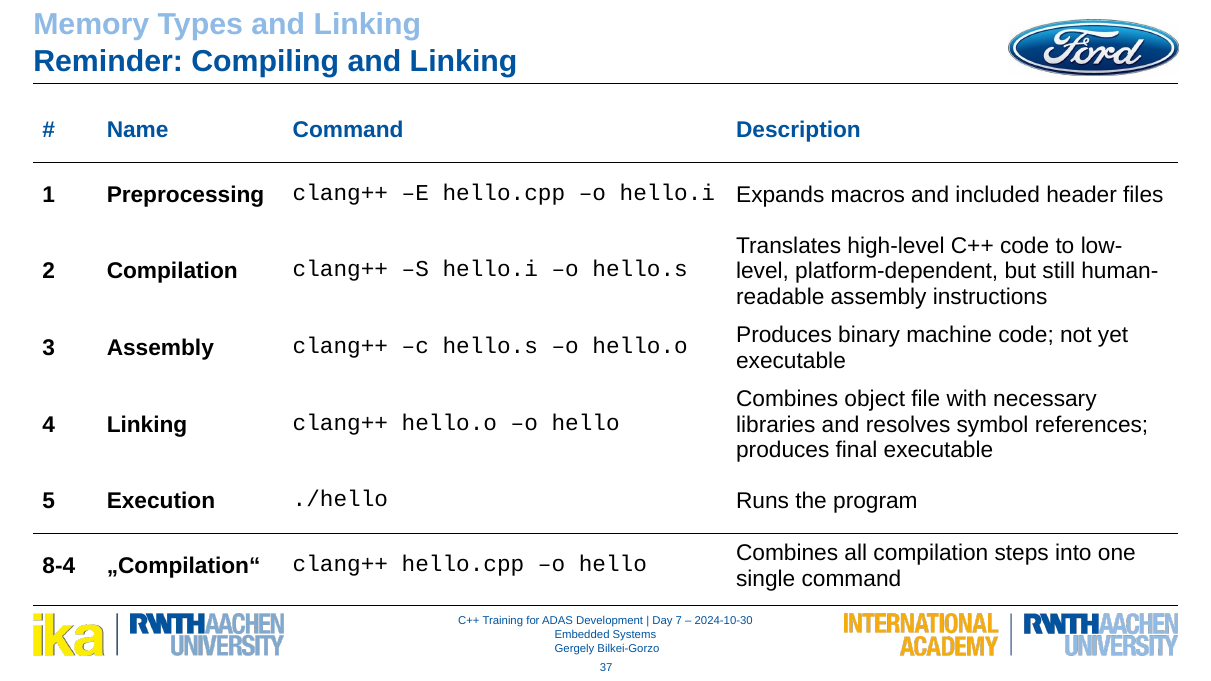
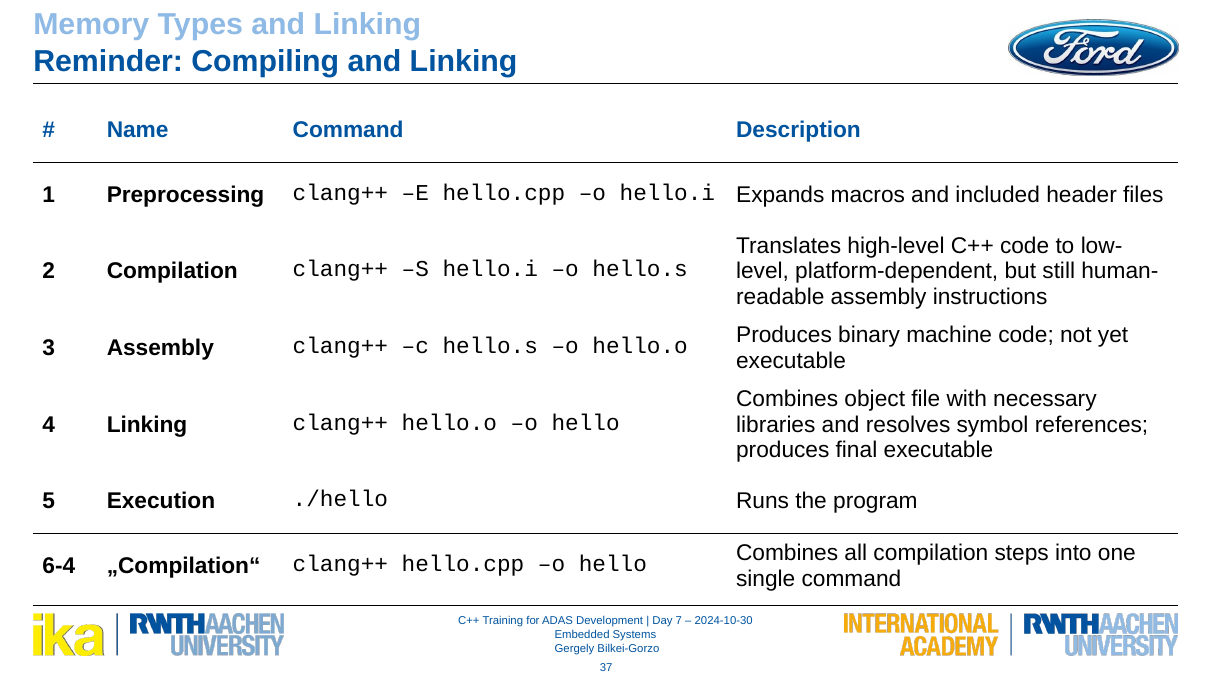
8-4: 8-4 -> 6-4 (59, 566)
